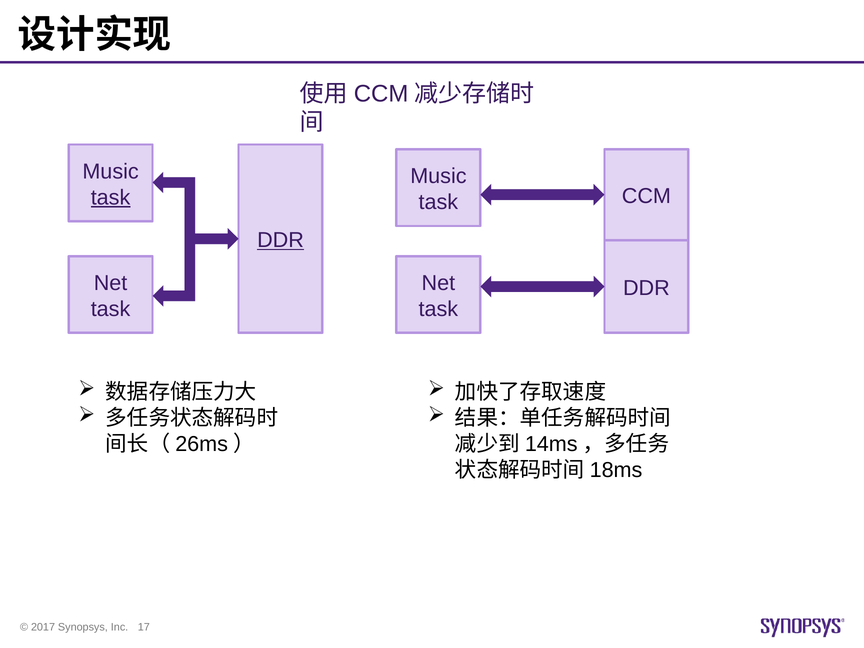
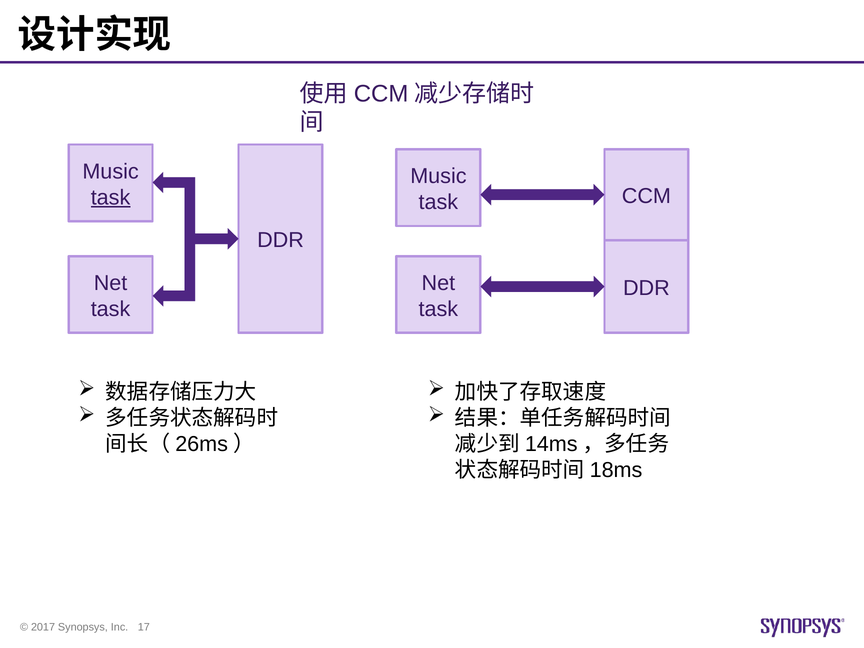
DDR underline: present -> none (280, 240)
